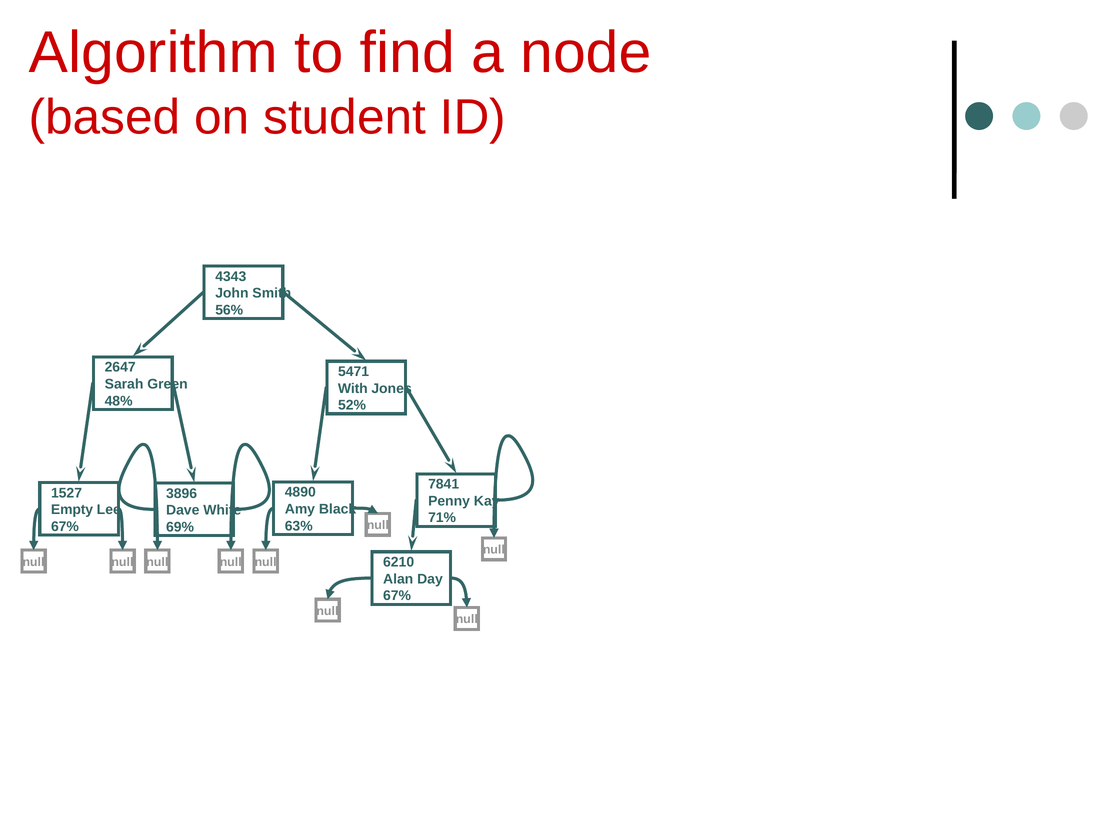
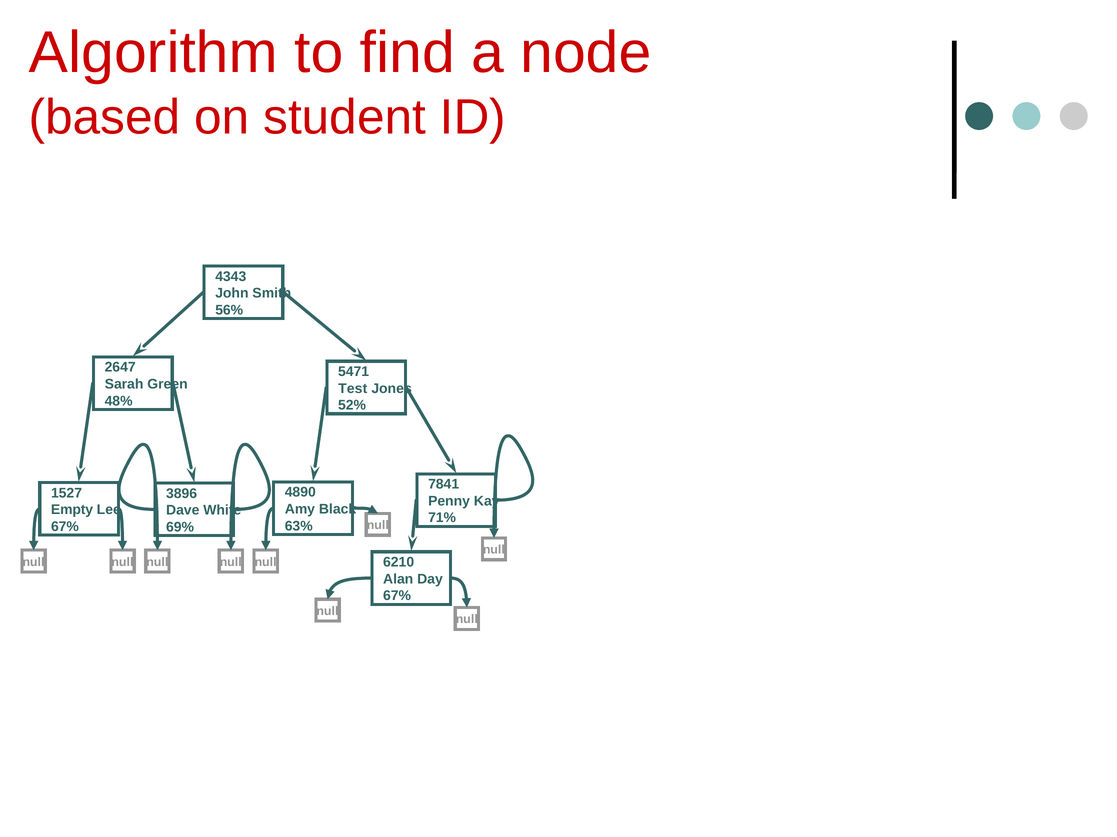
With: With -> Test (353, 389)
